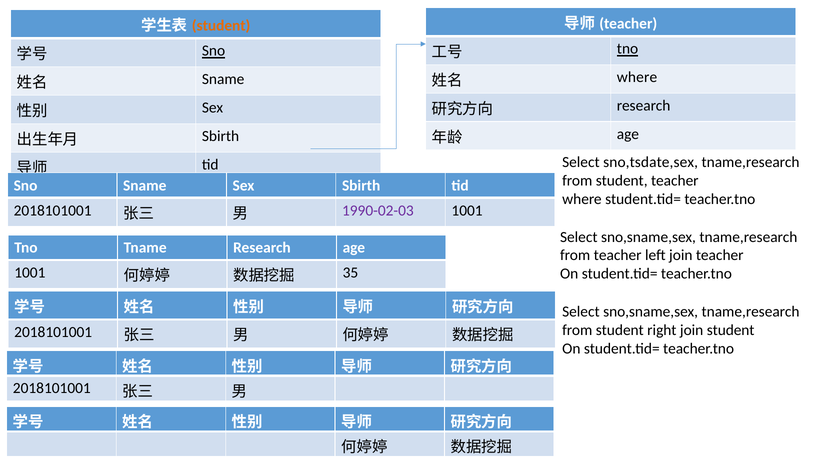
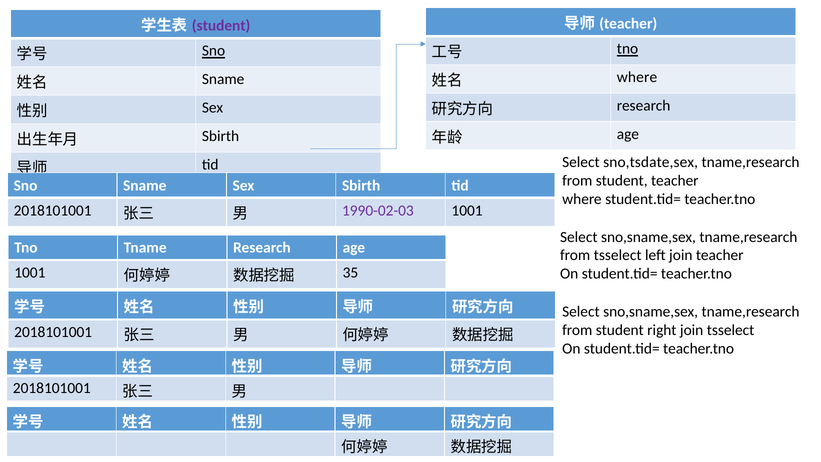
student colour: orange -> purple (221, 26)
from teacher: teacher -> tsselect (618, 255)
join student: student -> tsselect (731, 330)
